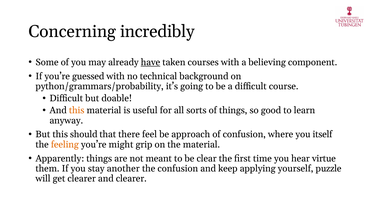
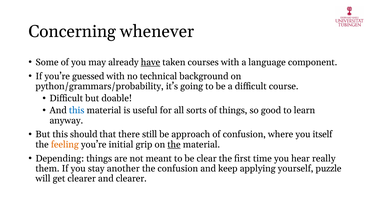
incredibly: incredibly -> whenever (157, 31)
believing: believing -> language (267, 62)
this colour: orange -> blue (77, 111)
feel: feel -> still (150, 135)
might: might -> initial (121, 145)
the underline: none -> present (174, 145)
Apparently: Apparently -> Depending (60, 159)
virtue: virtue -> really (324, 159)
